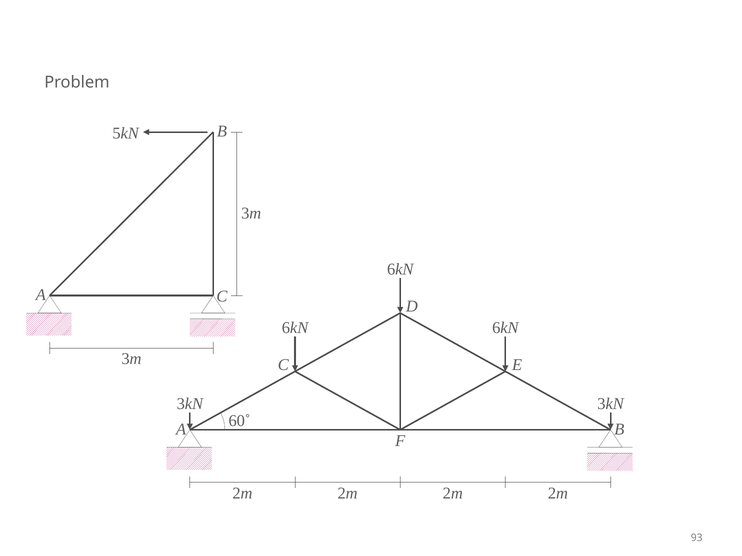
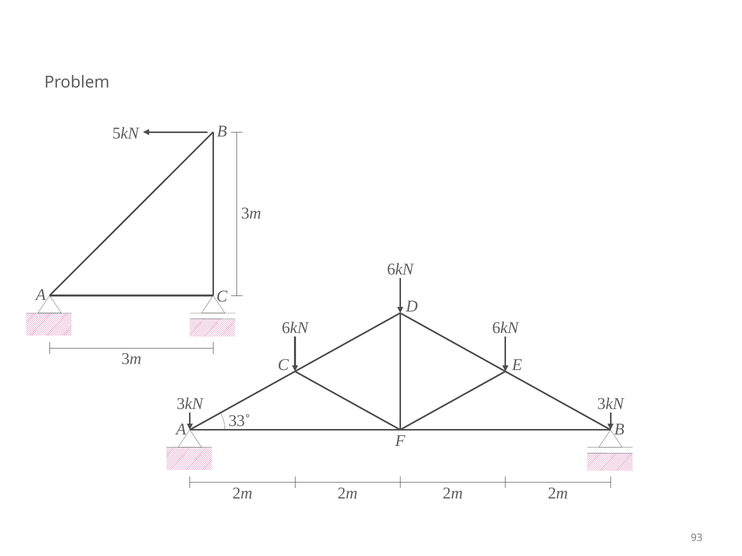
60˚: 60˚ -> 33˚ (239, 421)
